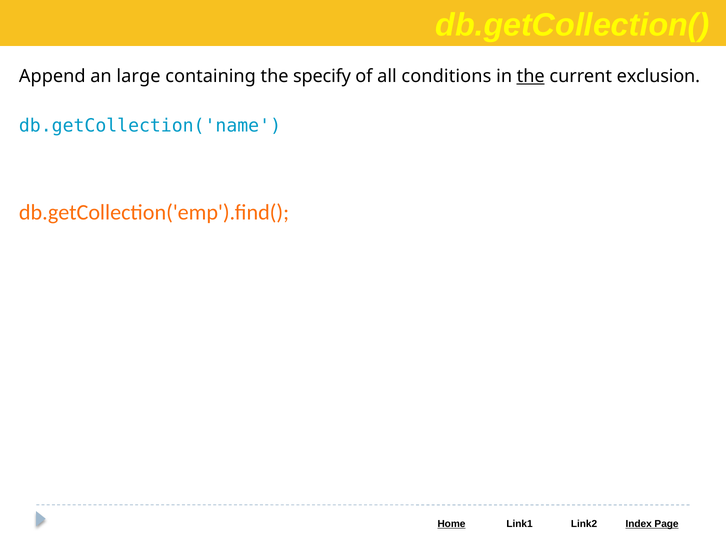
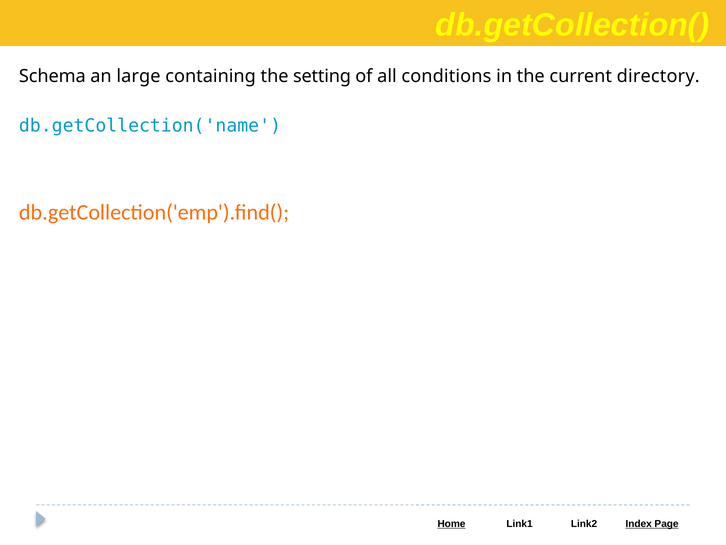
Append: Append -> Schema (52, 76)
specify: specify -> setting (322, 76)
the underline: present -> none (531, 76)
exclusion: exclusion -> directory (658, 76)
